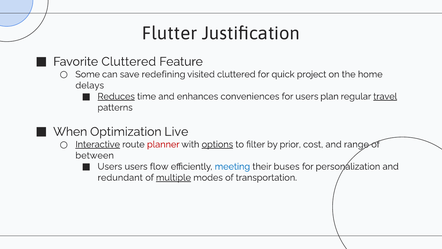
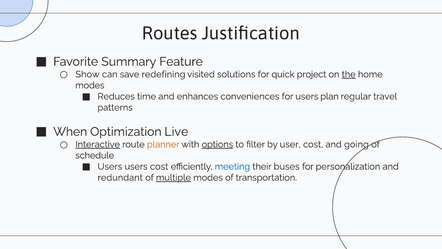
Flutter: Flutter -> Routes (170, 33)
Favorite Cluttered: Cluttered -> Summary (129, 62)
Some: Some -> Show (88, 74)
visited cluttered: cluttered -> solutions (236, 74)
the underline: none -> present (349, 74)
delays: delays -> modes (90, 85)
Reduces underline: present -> none (116, 96)
travel underline: present -> none (385, 96)
planner colour: red -> orange (163, 144)
prior: prior -> user (290, 144)
range: range -> going (356, 144)
between: between -> schedule (95, 155)
users flow: flow -> cost (159, 166)
